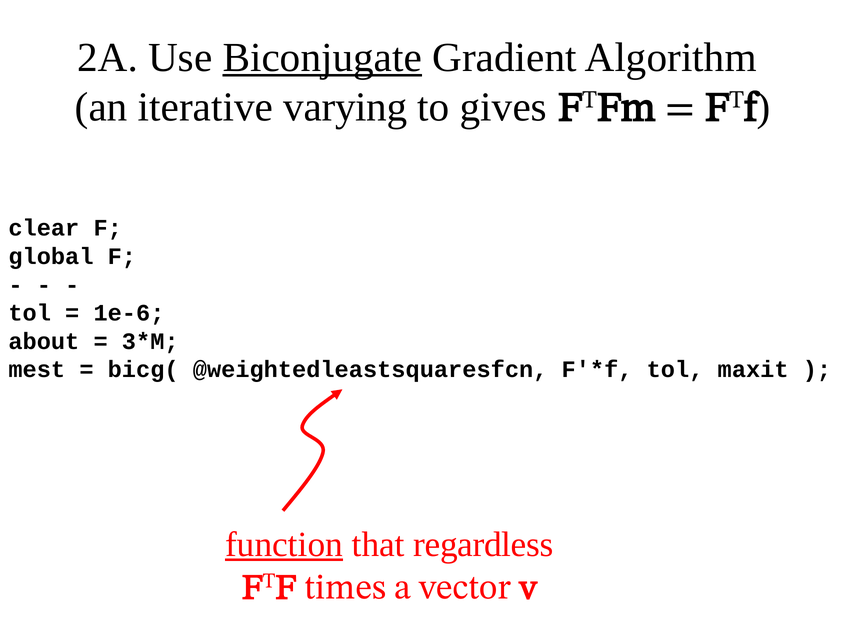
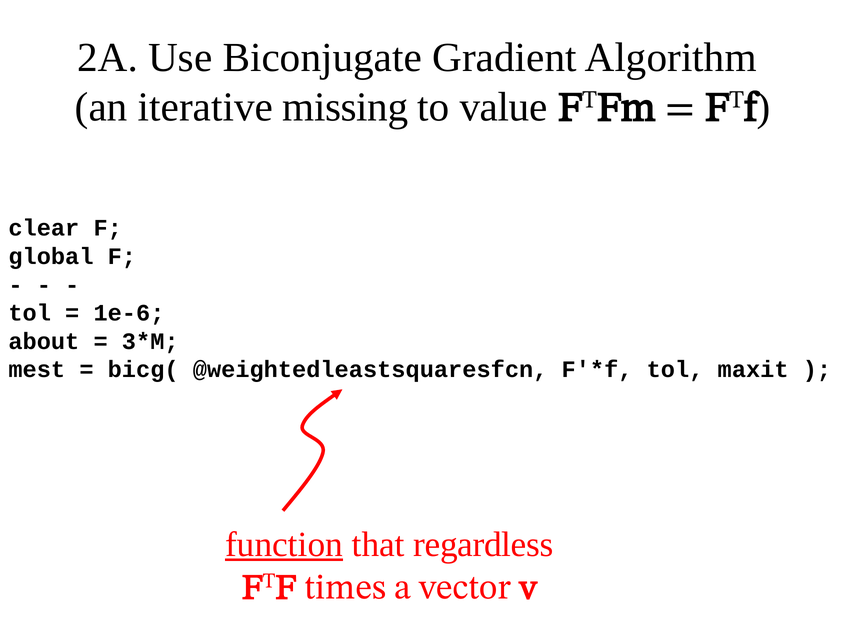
Biconjugate underline: present -> none (322, 57)
varying: varying -> missing (345, 107)
gives: gives -> value (504, 107)
